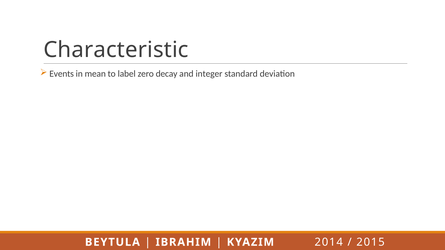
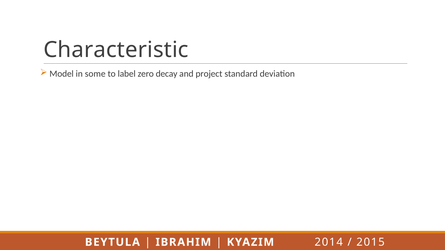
Events: Events -> Model (62, 74)
mean: mean -> some (95, 74)
integer: integer -> project (209, 74)
